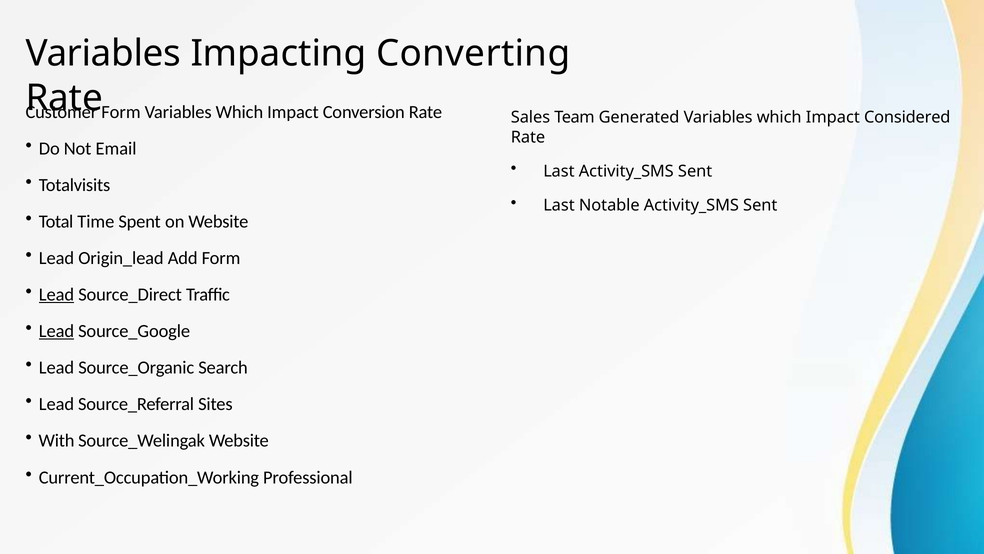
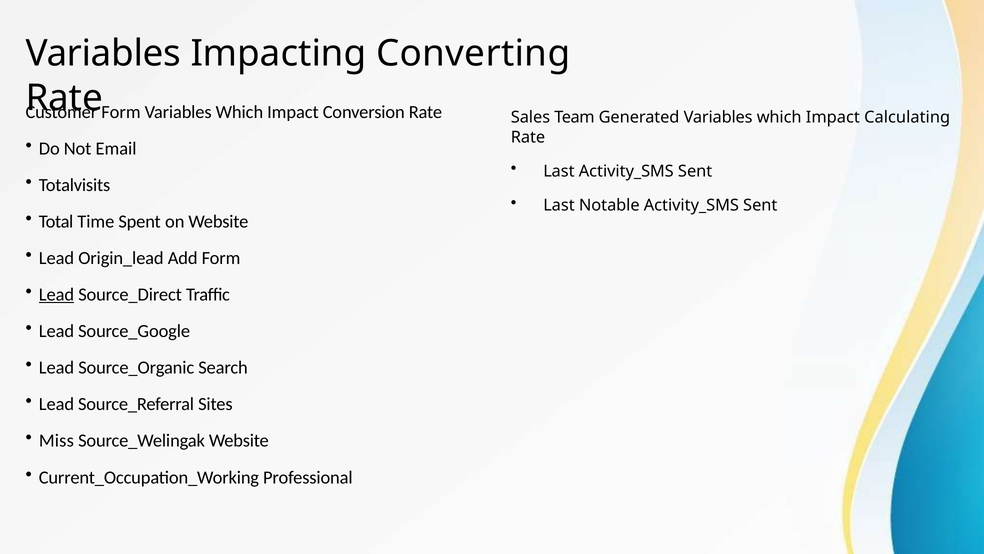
Considered: Considered -> Calculating (907, 117)
Lead underline: present -> none (56, 331)
With: With -> Miss (56, 440)
